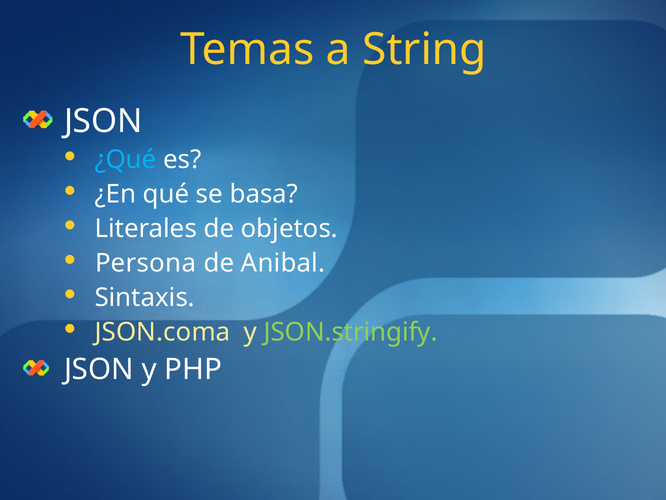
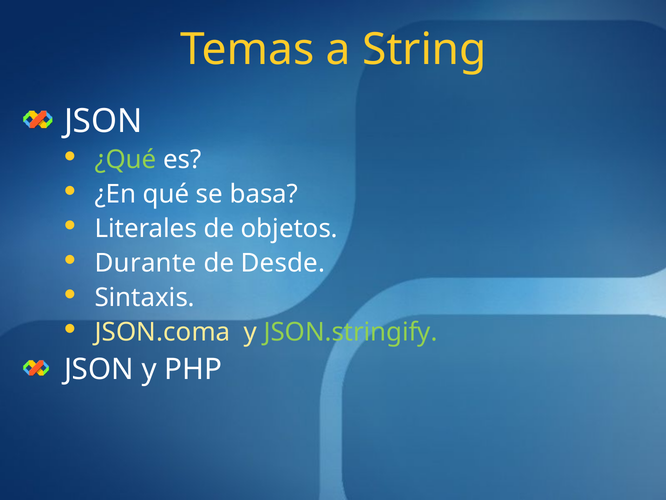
¿Qué colour: light blue -> light green (126, 160)
Persona: Persona -> Durante (146, 263)
Anibal: Anibal -> Desde (283, 263)
